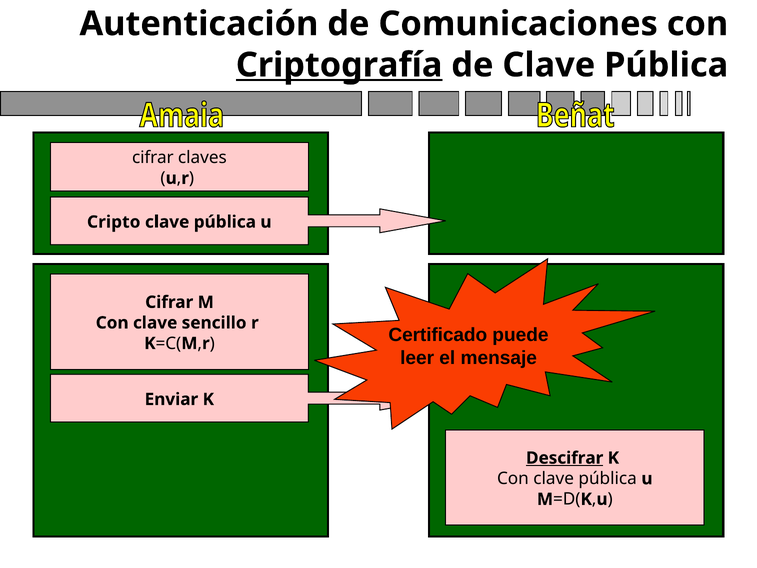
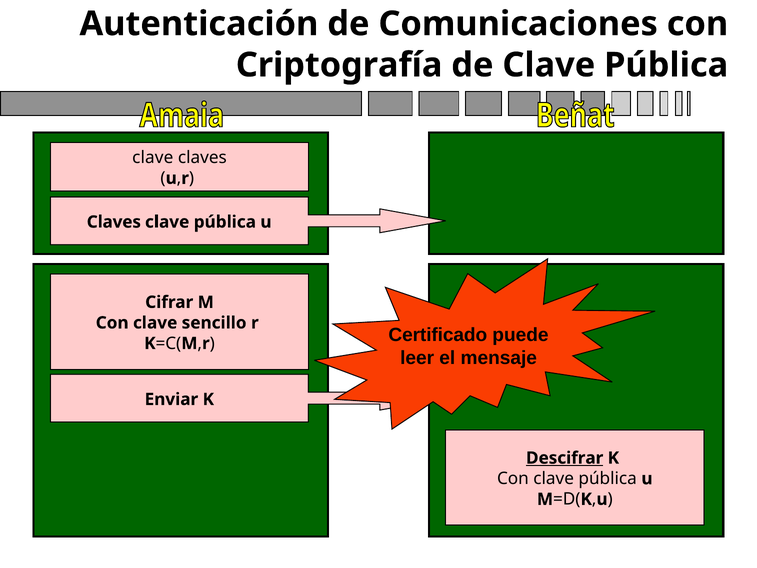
Criptografía underline: present -> none (339, 65)
cifrar: cifrar -> clave (153, 158)
Cripto: Cripto -> Claves (114, 222)
